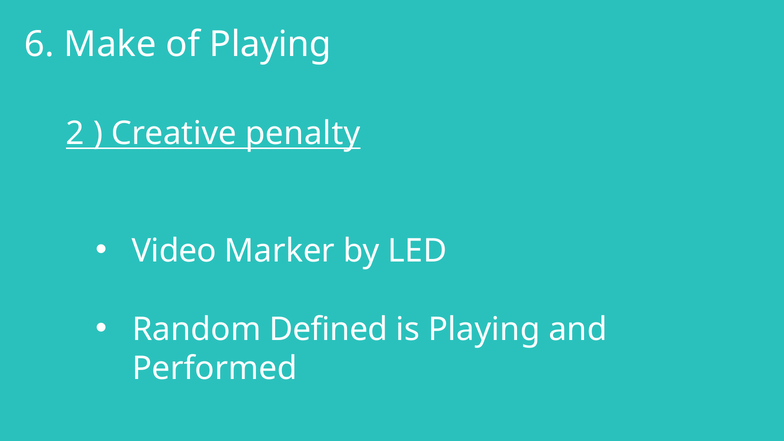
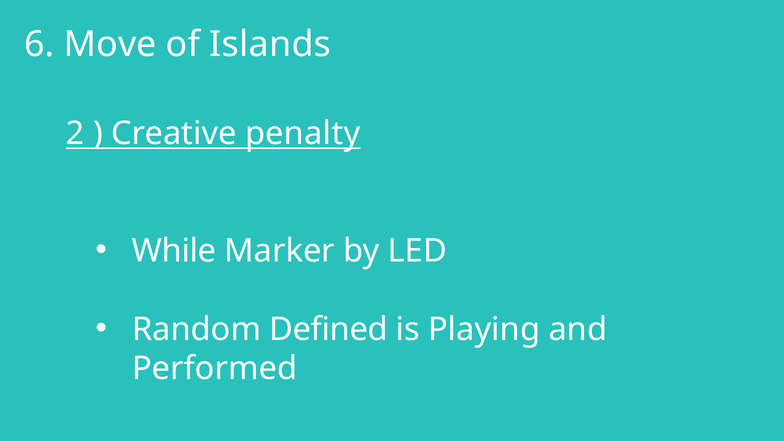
Make: Make -> Move (110, 44)
of Playing: Playing -> Islands (270, 44)
Video: Video -> While (174, 251)
